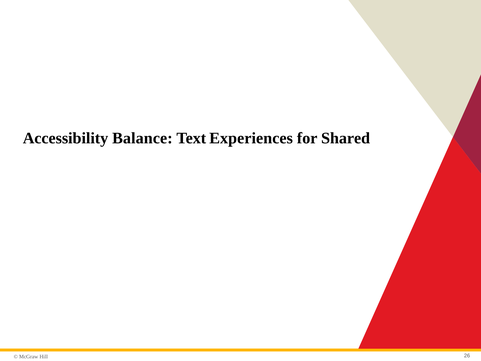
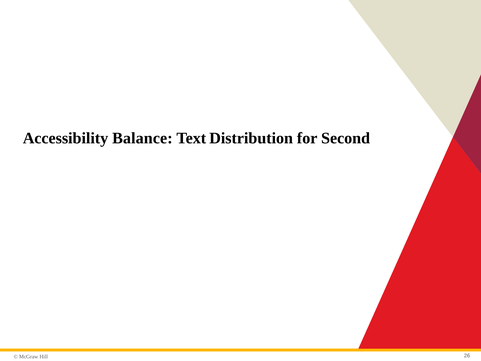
Experiences: Experiences -> Distribution (251, 138)
Shared: Shared -> Second (346, 138)
